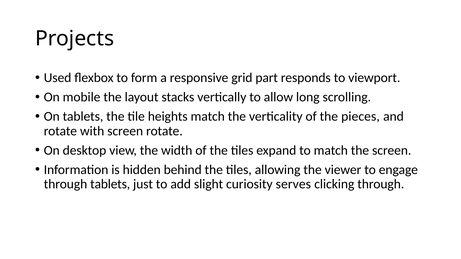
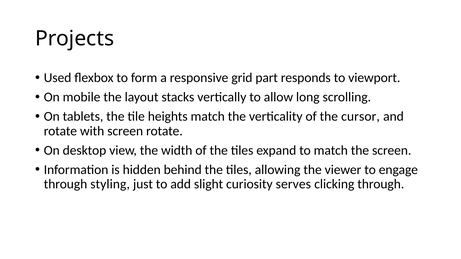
pieces: pieces -> cursor (361, 117)
through tablets: tablets -> styling (110, 184)
